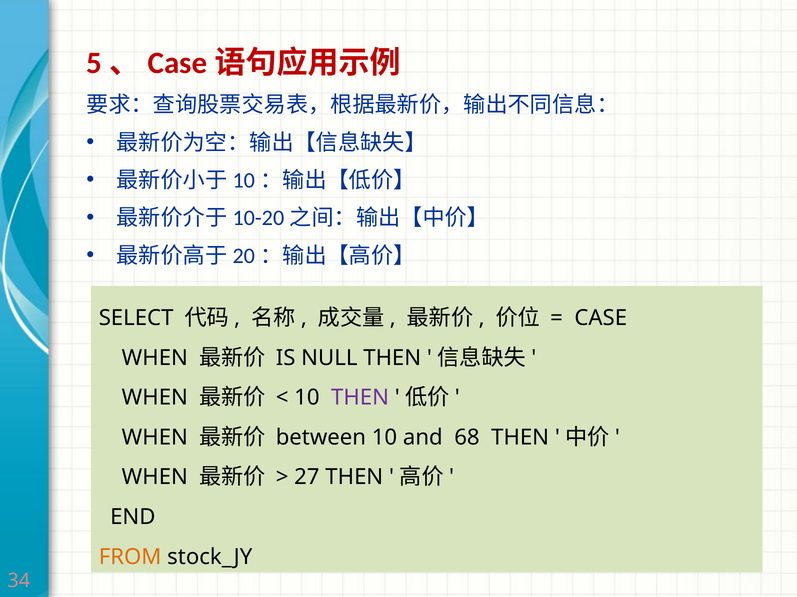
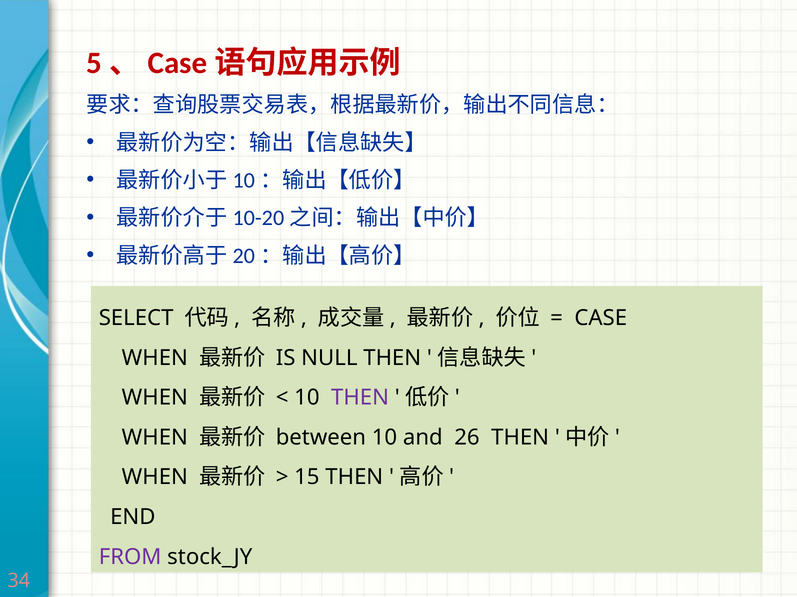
68: 68 -> 26 (467, 438)
27: 27 -> 15 (307, 478)
FROM colour: orange -> purple (130, 557)
